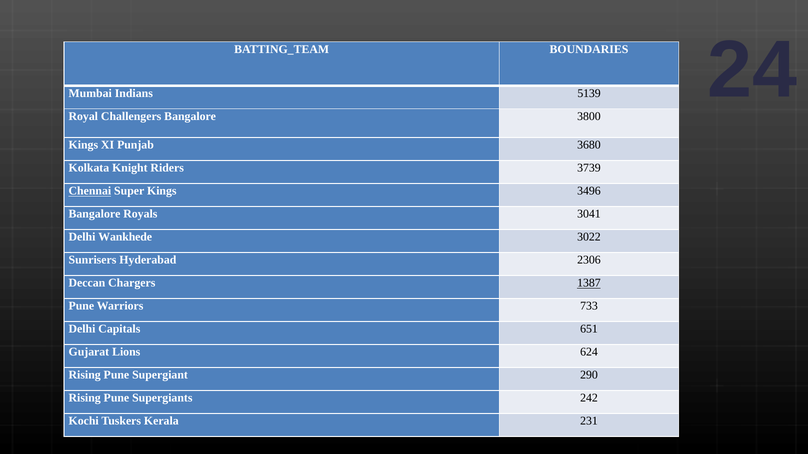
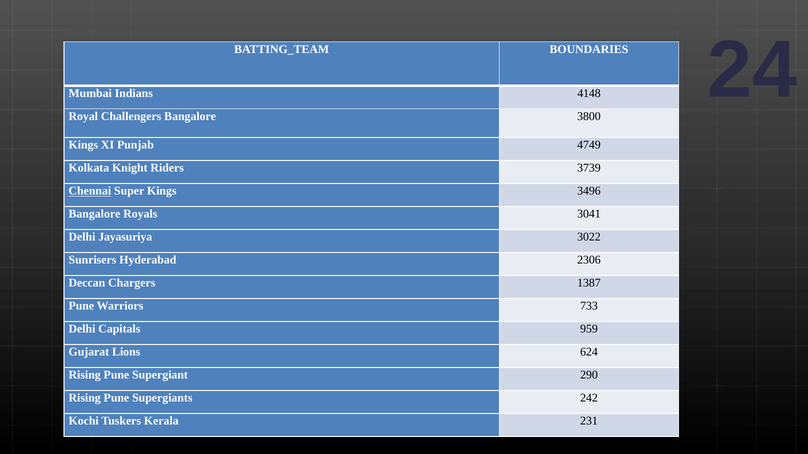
5139: 5139 -> 4148 (589, 93)
3680: 3680 -> 4749 (589, 145)
Wankhede: Wankhede -> Jayasuriya (125, 237)
1387 underline: present -> none (589, 283)
651: 651 -> 959 (589, 329)
